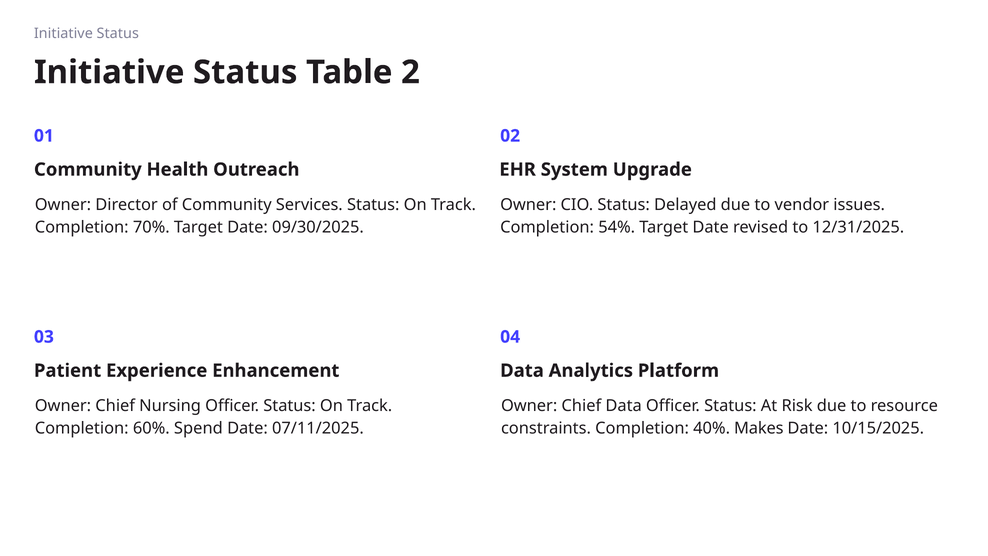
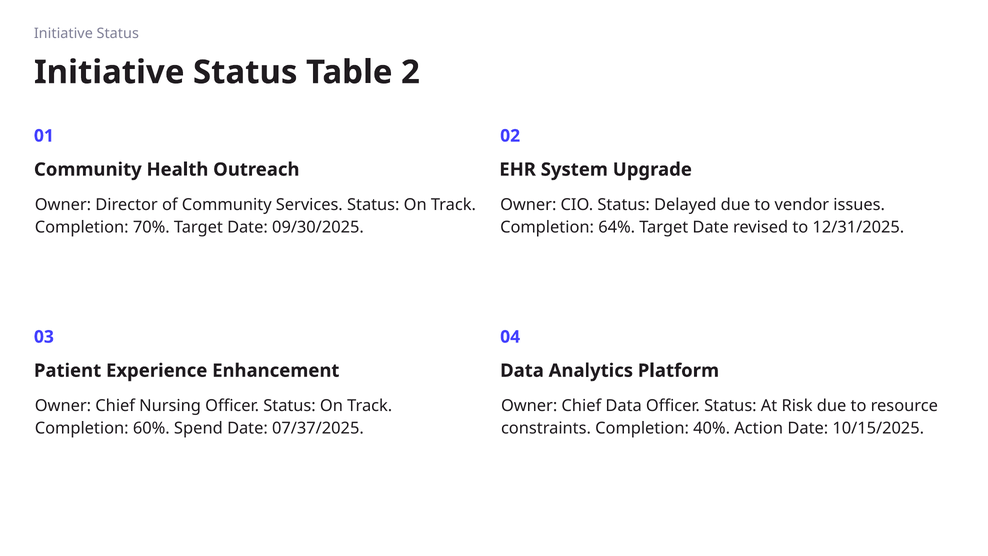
54%: 54% -> 64% (617, 227)
07/11/2025: 07/11/2025 -> 07/37/2025 (318, 428)
Makes: Makes -> Action (759, 428)
